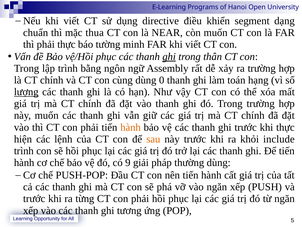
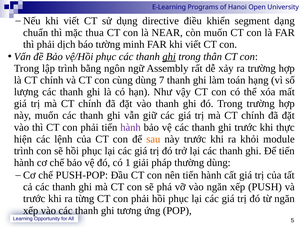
phải thực: thực -> dịch (66, 44)
0: 0 -> 7 (162, 80)
lượng underline: present -> none (26, 92)
hành colour: orange -> purple (131, 127)
include: include -> module (279, 139)
9: 9 -> 1 (128, 162)
